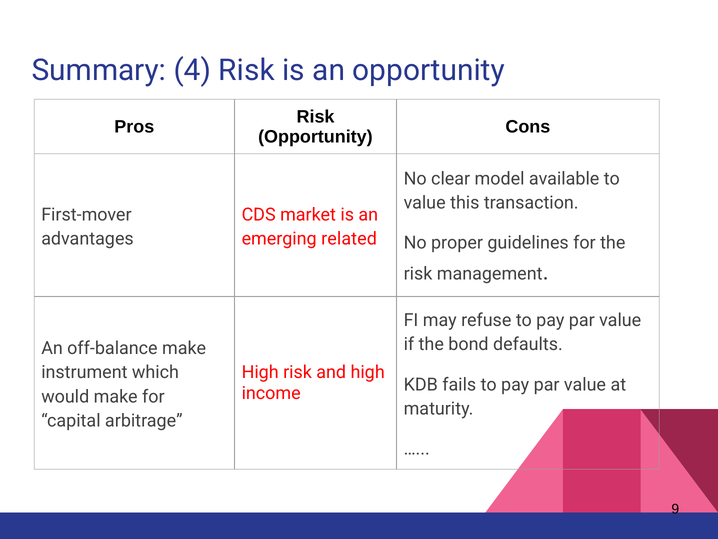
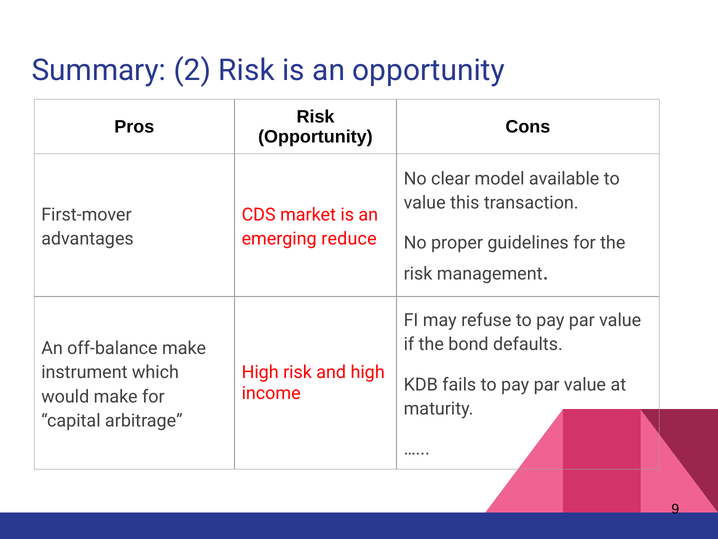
4: 4 -> 2 (192, 70)
related: related -> reduce (349, 239)
